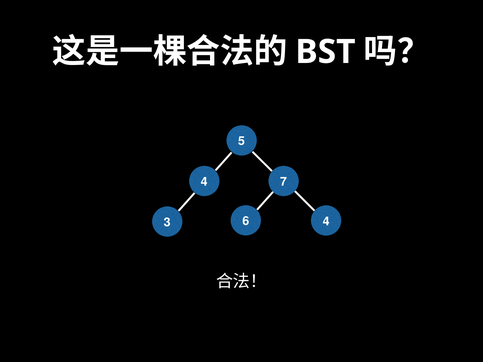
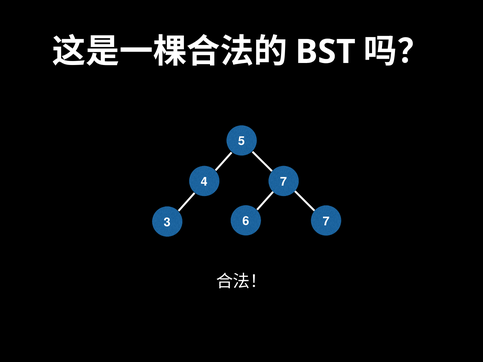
4: 4 -> 7 (326, 221)
